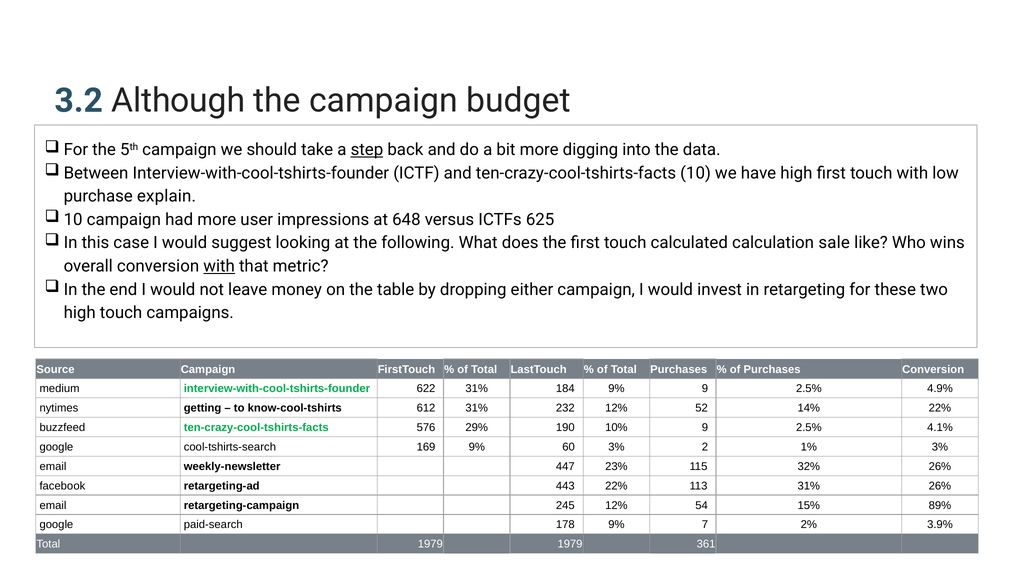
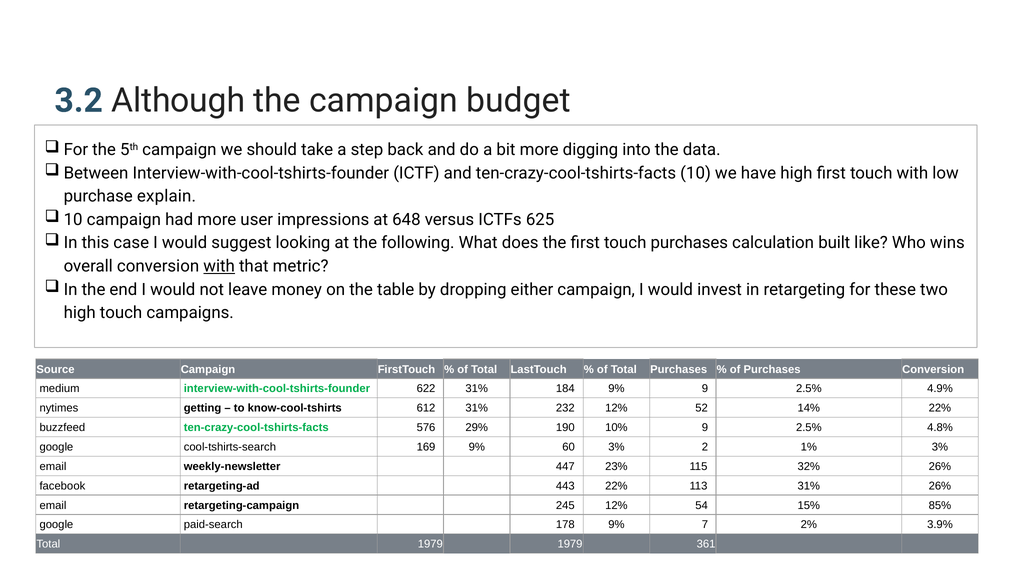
step underline: present -> none (367, 150)
touch calculated: calculated -> purchases (689, 243)
sale: sale -> built (834, 243)
4.1%: 4.1% -> 4.8% (940, 427)
89%: 89% -> 85% (940, 505)
